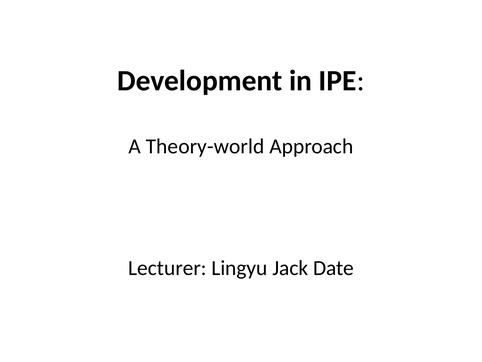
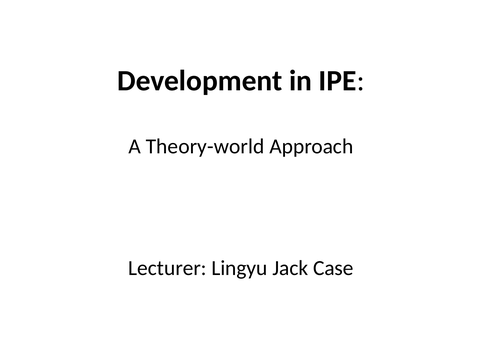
Date: Date -> Case (333, 268)
